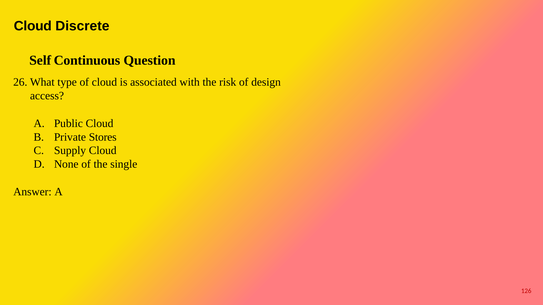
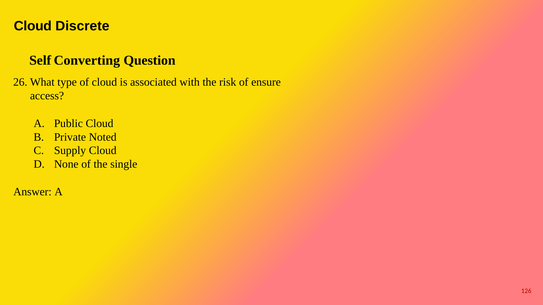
Continuous: Continuous -> Converting (87, 61)
design: design -> ensure (266, 82)
Stores: Stores -> Noted (103, 137)
